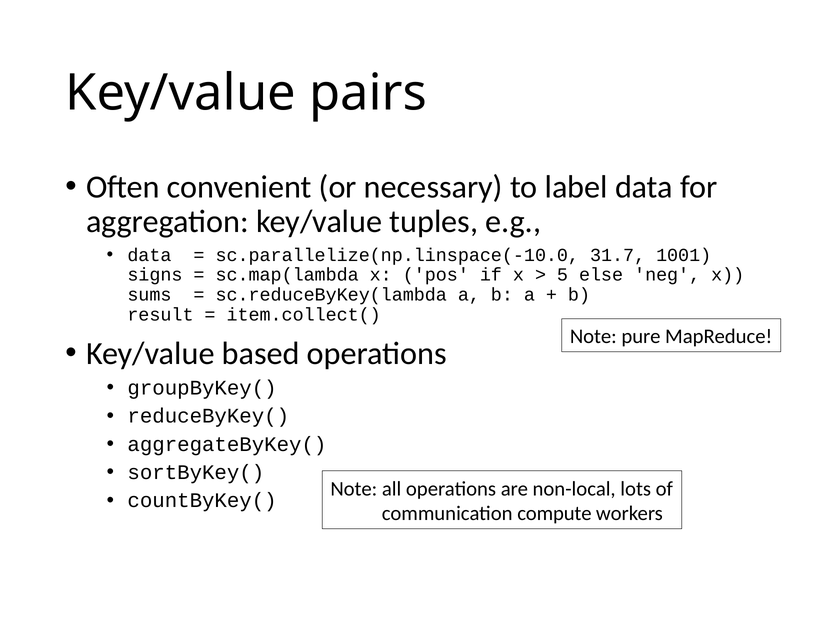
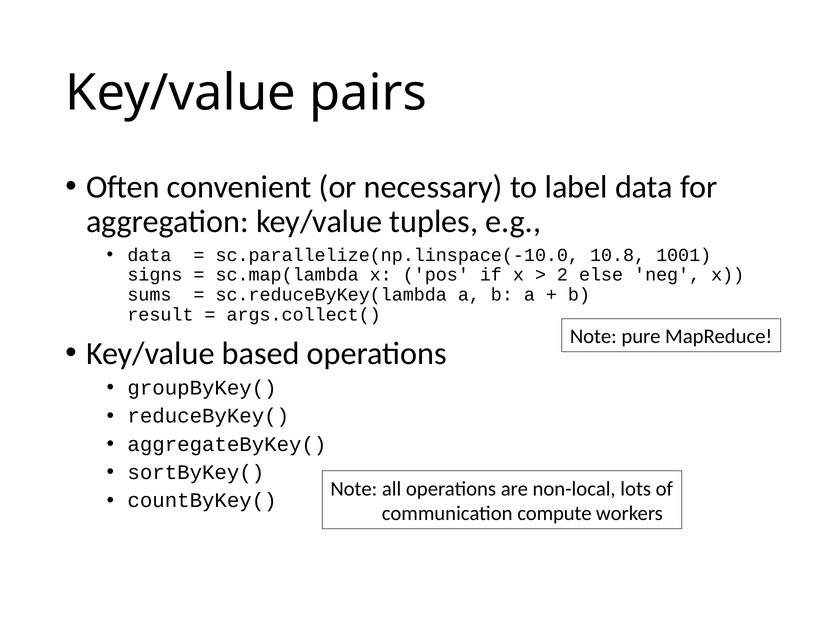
31.7: 31.7 -> 10.8 (618, 255)
5: 5 -> 2 (562, 275)
item.collect(: item.collect( -> args.collect( (304, 314)
